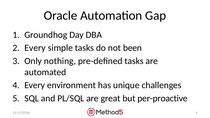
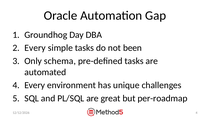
nothing: nothing -> schema (60, 61)
per-proactive: per-proactive -> per-roadmap (162, 98)
